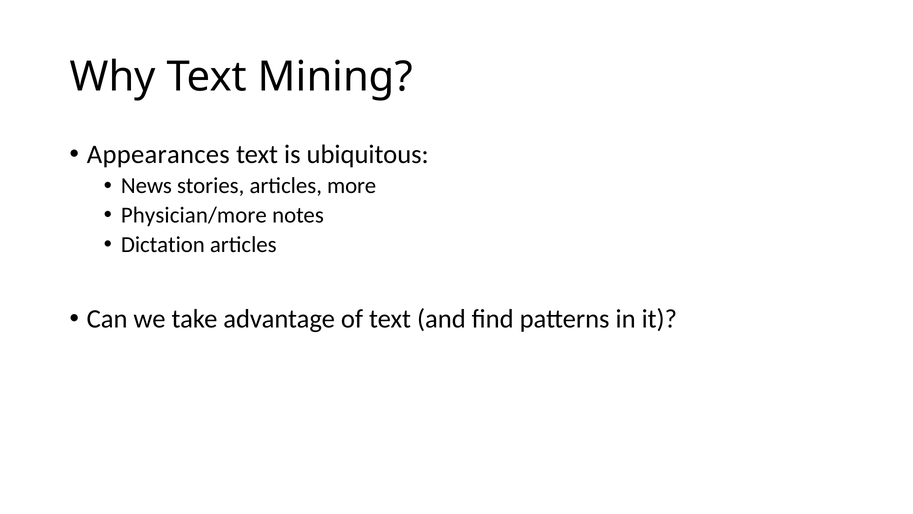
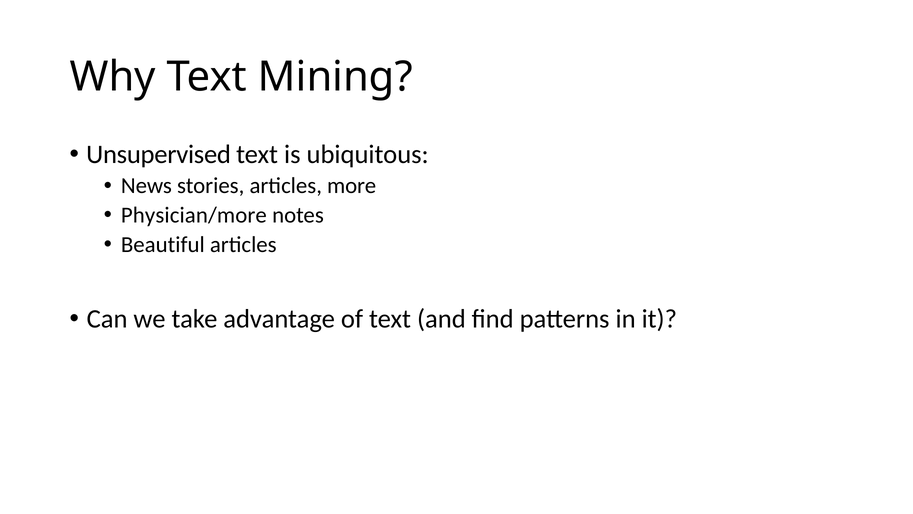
Appearances: Appearances -> Unsupervised (159, 154)
Dictation: Dictation -> Beautiful (163, 245)
